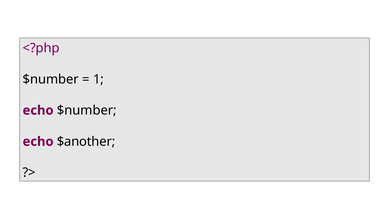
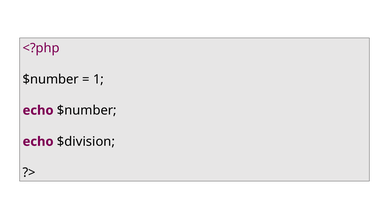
$another: $another -> $division (86, 141)
